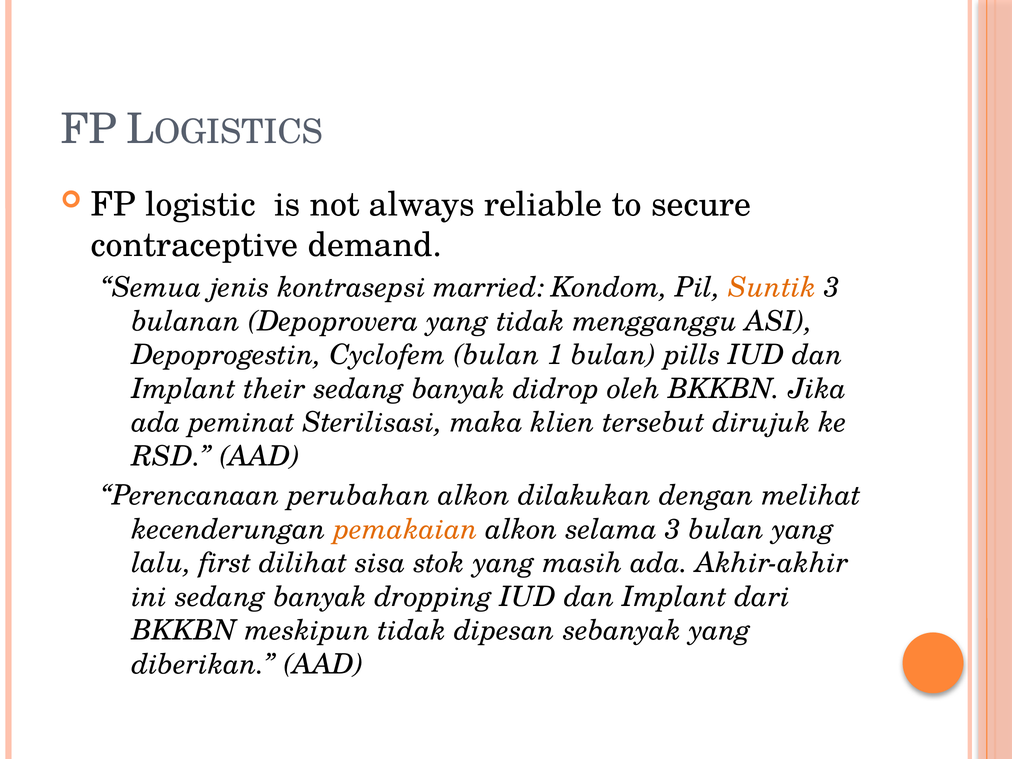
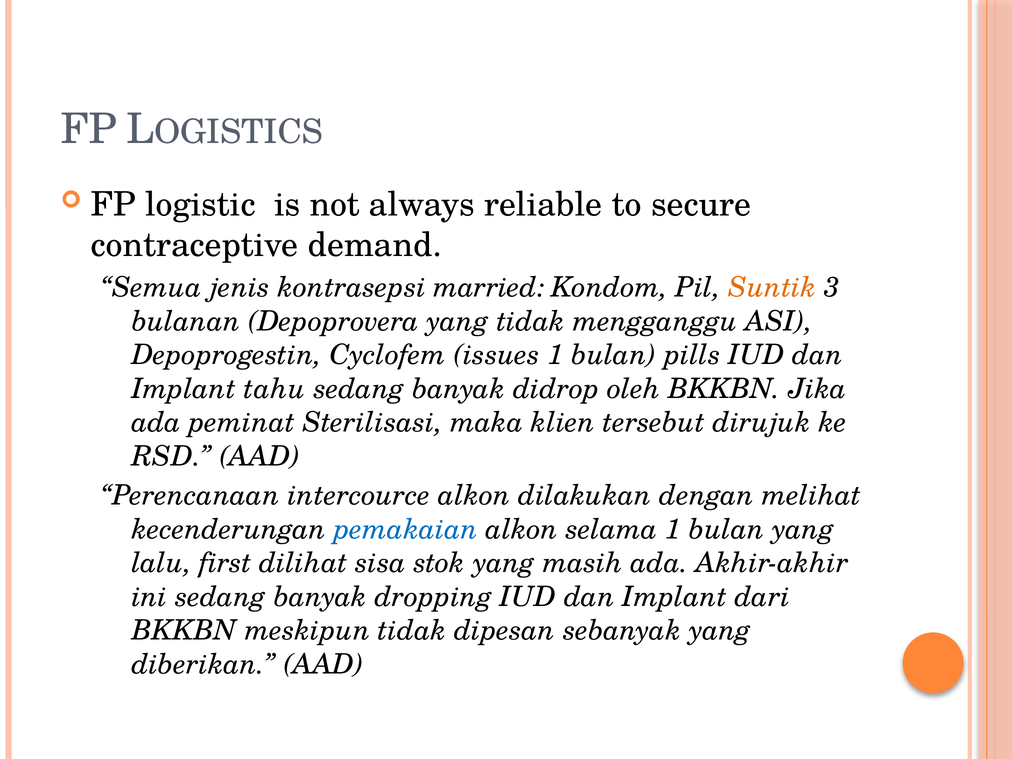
Cyclofem bulan: bulan -> issues (497, 355)
their: their -> tahu (275, 389)
perubahan: perubahan -> intercource (359, 496)
pemakaian colour: orange -> blue (406, 529)
selama 3: 3 -> 1 (673, 529)
